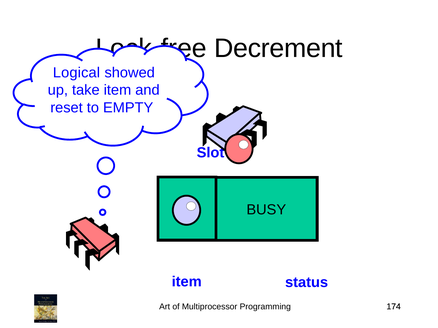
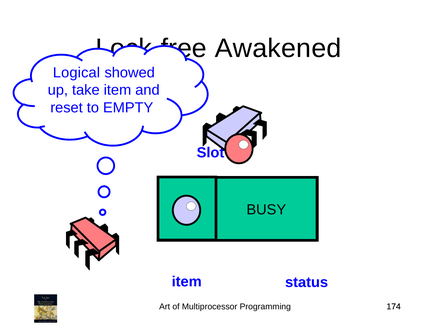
Decrement: Decrement -> Awakened (278, 48)
